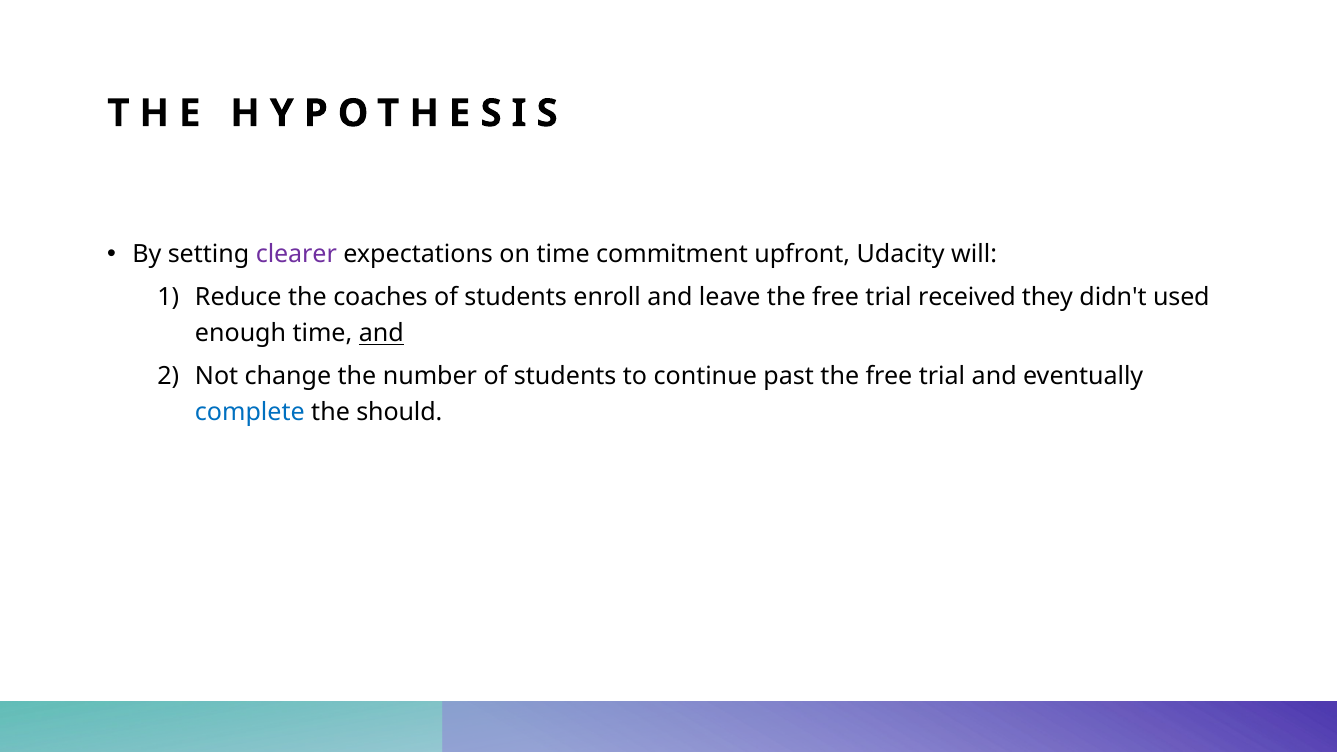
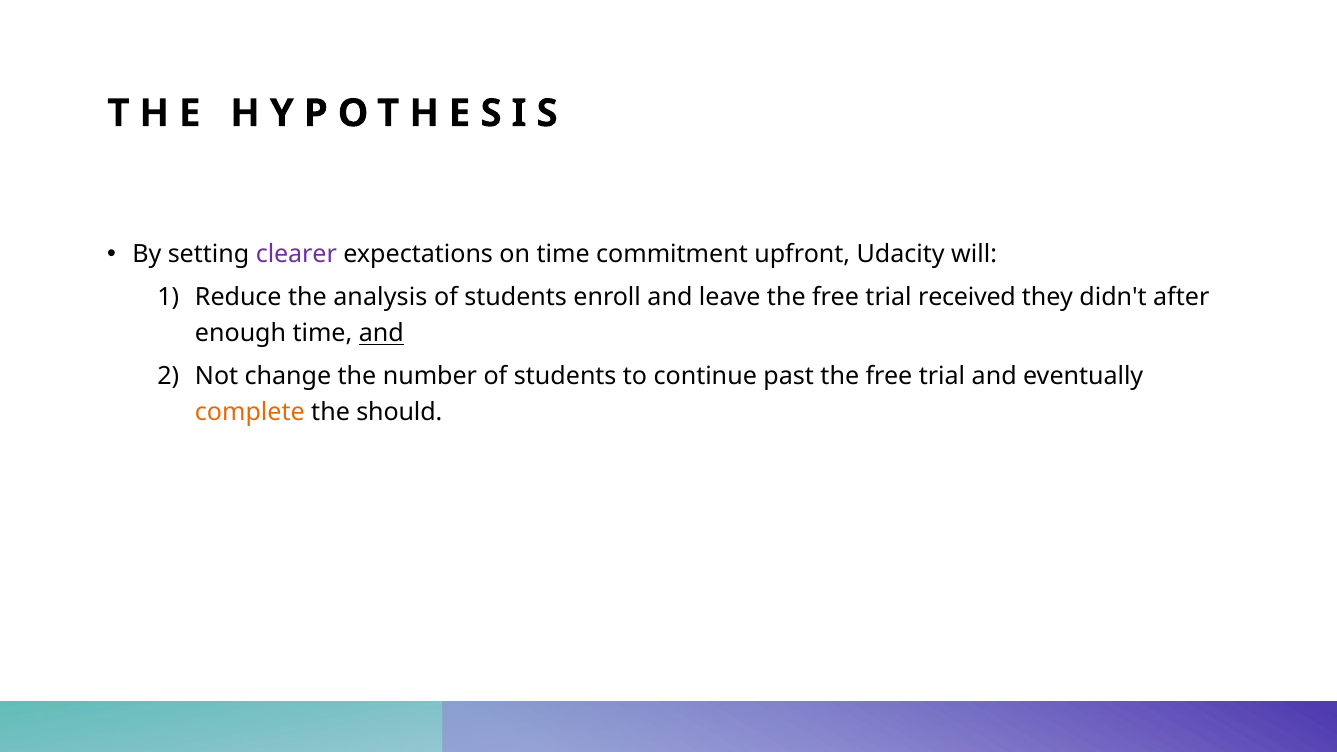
coaches: coaches -> analysis (380, 297)
used: used -> after (1181, 297)
complete colour: blue -> orange (250, 413)
